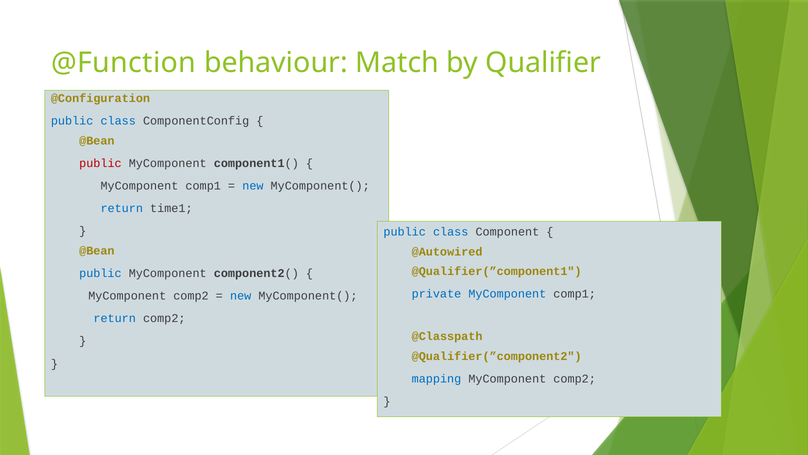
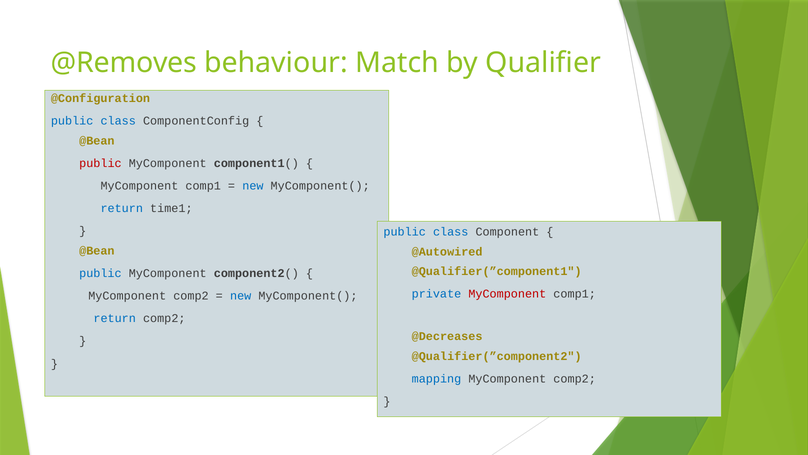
@Function: @Function -> @Removes (124, 63)
MyComponent colour: blue -> red (507, 294)
@Classpath: @Classpath -> @Decreases (447, 336)
